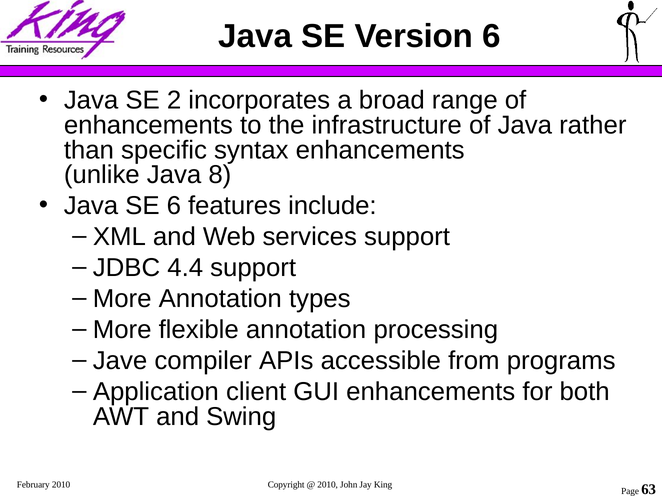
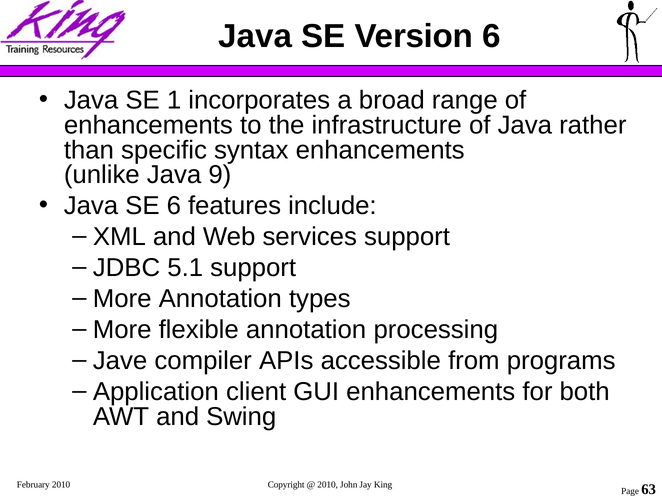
2: 2 -> 1 (174, 100)
8: 8 -> 9 (220, 175)
4.4: 4.4 -> 5.1 (185, 268)
